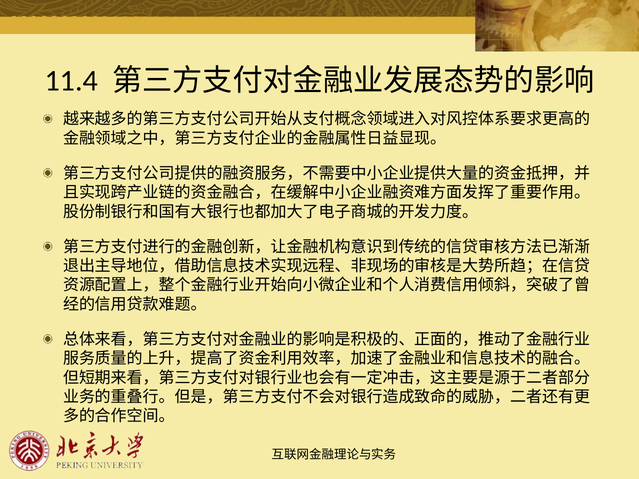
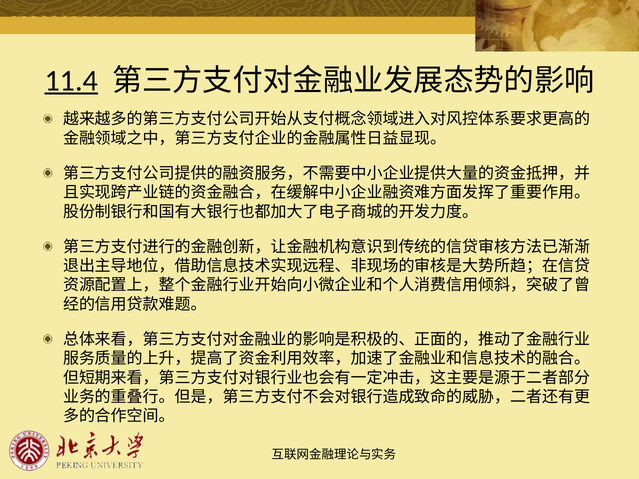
11.4 underline: none -> present (71, 81)
